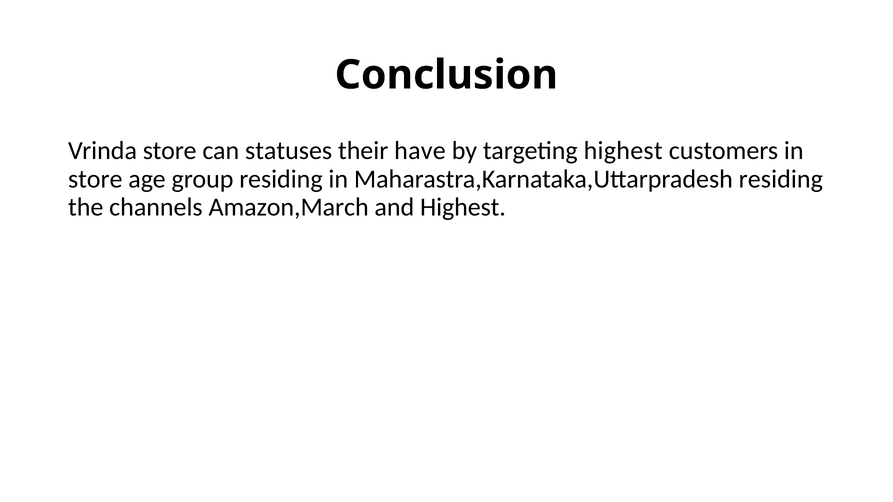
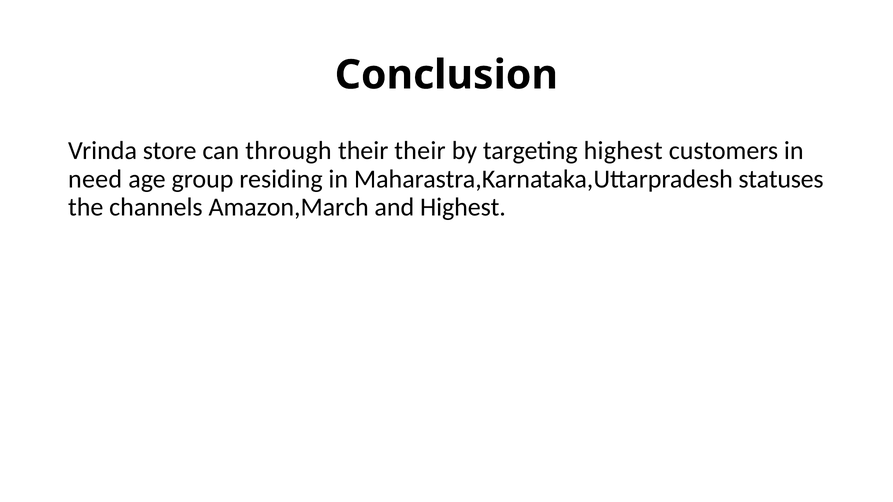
statuses: statuses -> through (288, 151)
their have: have -> their (420, 151)
store: store -> need (95, 179)
Maharastra,Karnataka,Uttarpradesh residing: residing -> statuses (781, 179)
